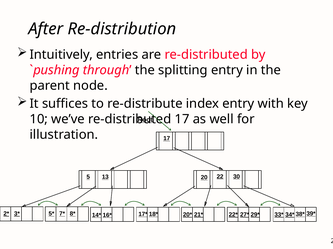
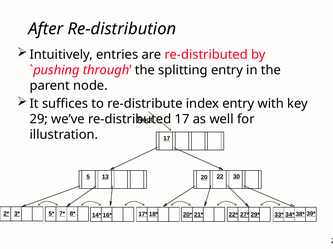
10: 10 -> 29 (39, 119)
